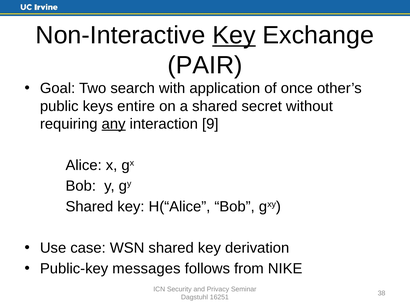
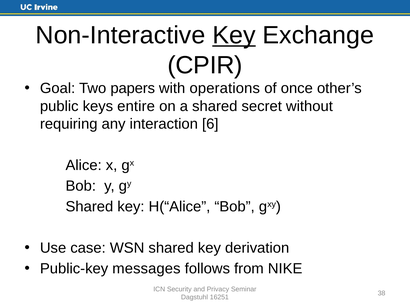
PAIR: PAIR -> CPIR (205, 65)
search: search -> papers (133, 89)
application: application -> operations (225, 89)
any underline: present -> none (114, 124)
9: 9 -> 6 (210, 124)
